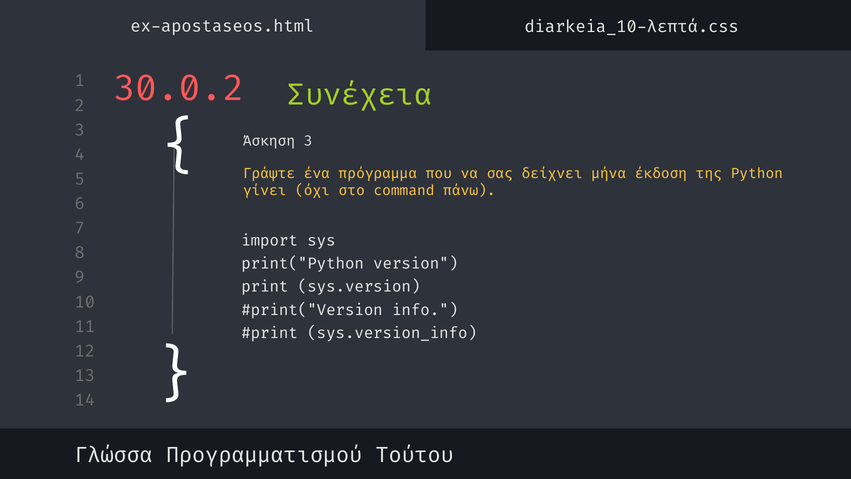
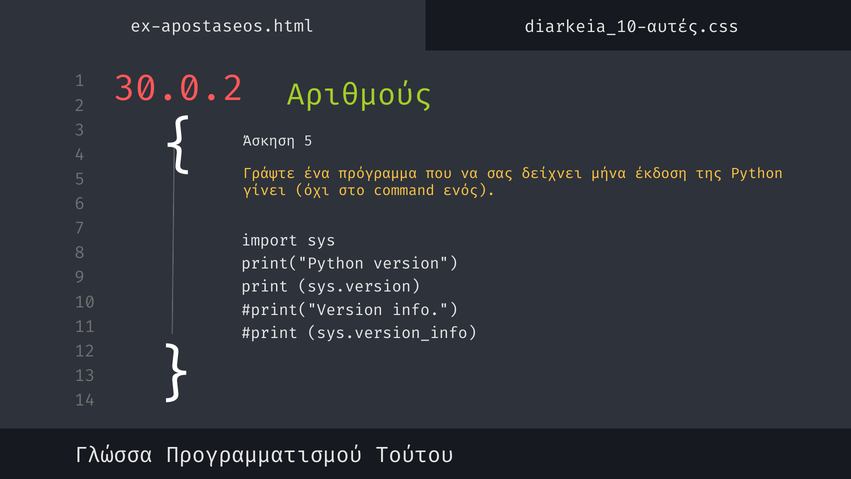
diarkeia_10-λεπτά.css: diarkeia_10-λεπτά.css -> diarkeia_10-αυτές.css (632, 27)
Συνέχεια: Συνέχεια -> Αριθμούς (360, 95)
Άσκηση 3: 3 -> 5 (308, 141)
πάνω: πάνω -> ενός (469, 191)
